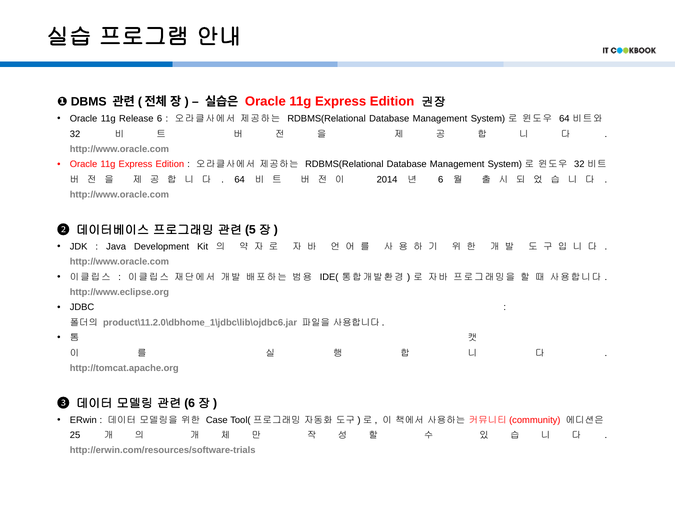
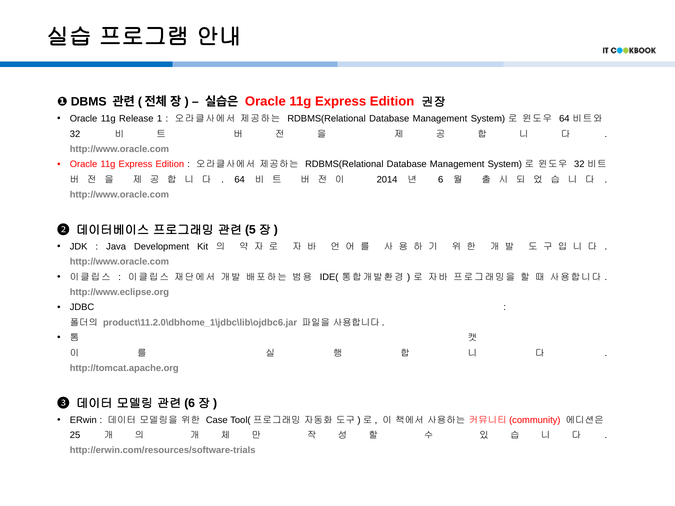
Release 6: 6 -> 1 (160, 119)
